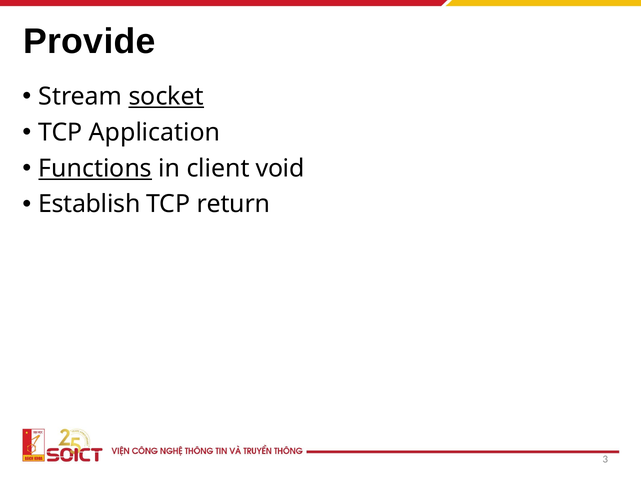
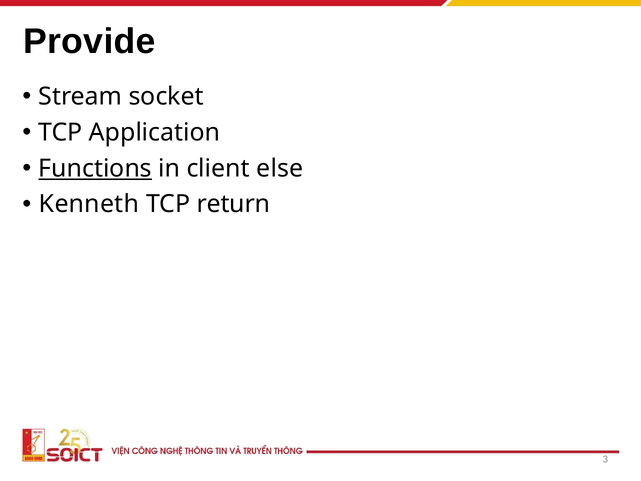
socket underline: present -> none (166, 97)
void: void -> else (280, 168)
Establish: Establish -> Kenneth (89, 204)
